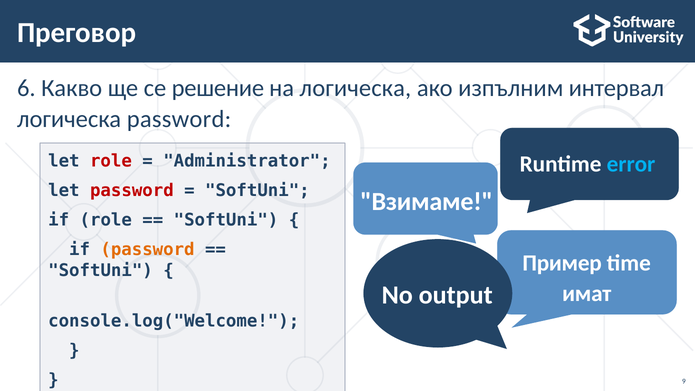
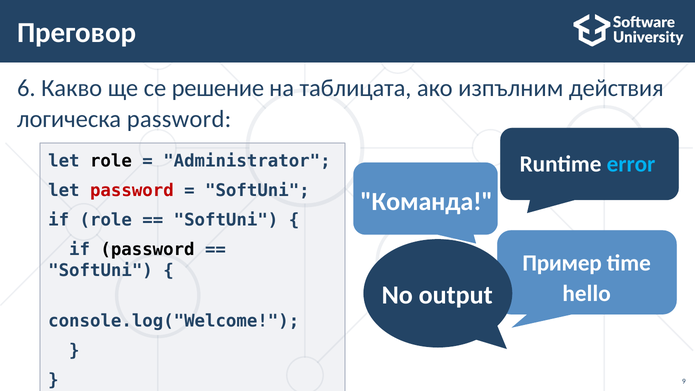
на логическа: логическа -> таблицата (356, 88)
интервал: интервал -> действия (616, 88)
role colour: red -> black (111, 161)
Взимаме: Взимаме -> Команда (427, 202)
password colour: orange -> black (148, 249)
имат: имат -> hello (587, 294)
